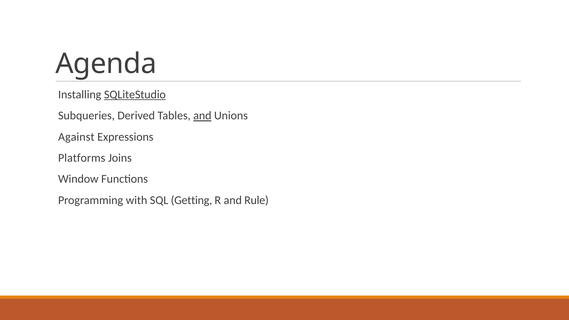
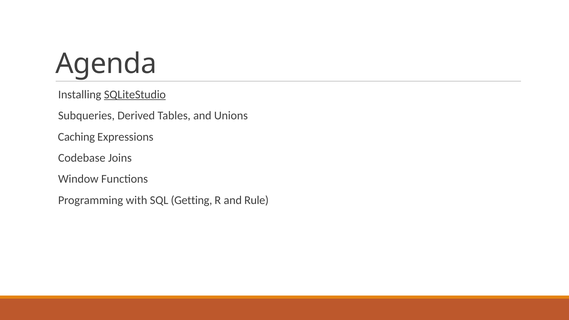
and underline: present -> none (202, 116)
Against: Against -> Caching (76, 137)
Platforms: Platforms -> Codebase (82, 158)
